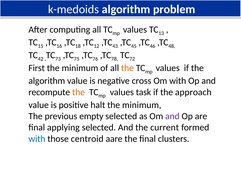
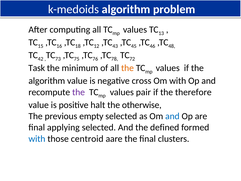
First: First -> Task (37, 68)
the colour: orange -> purple (79, 92)
task: task -> pair (143, 92)
approach: approach -> therefore (193, 92)
halt the minimum: minimum -> otherwise (142, 105)
and colour: purple -> blue (172, 116)
current: current -> defined (165, 127)
